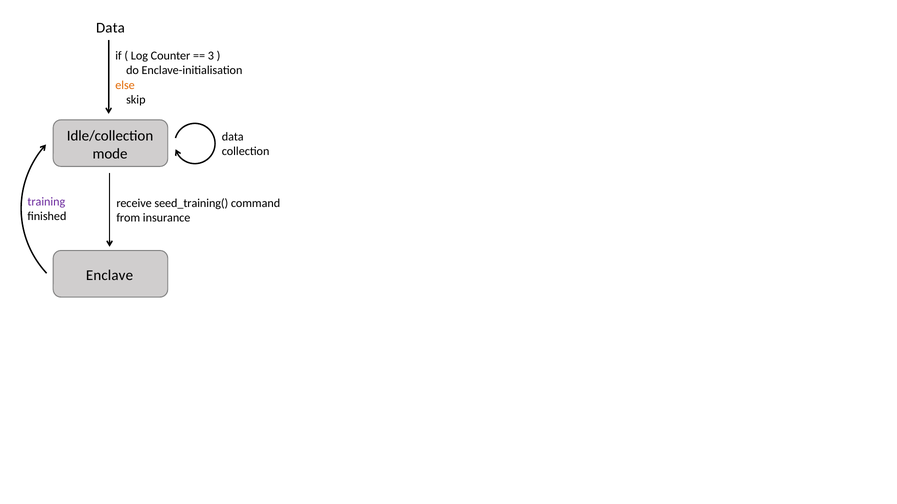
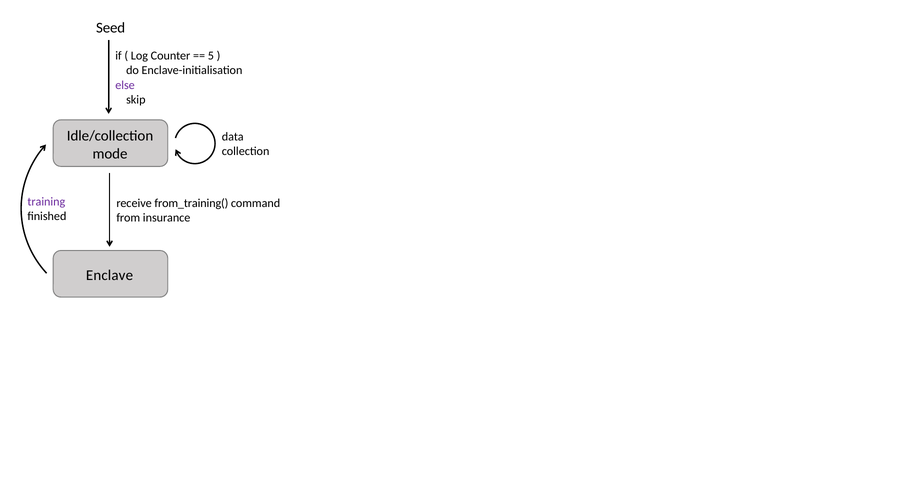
Data: Data -> Seed (111, 28)
3: 3 -> 5 (211, 56)
else colour: orange -> purple (125, 85)
seed_training(: seed_training( -> from_training( (191, 203)
